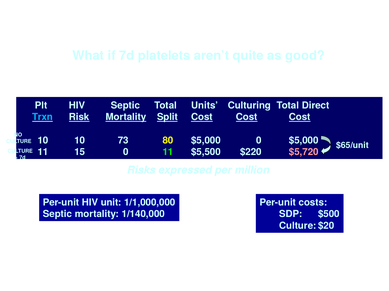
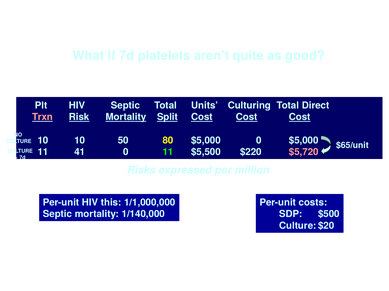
Trxn colour: light blue -> pink (43, 117)
73: 73 -> 50 (123, 141)
15: 15 -> 41 (80, 152)
unit: unit -> this (111, 203)
